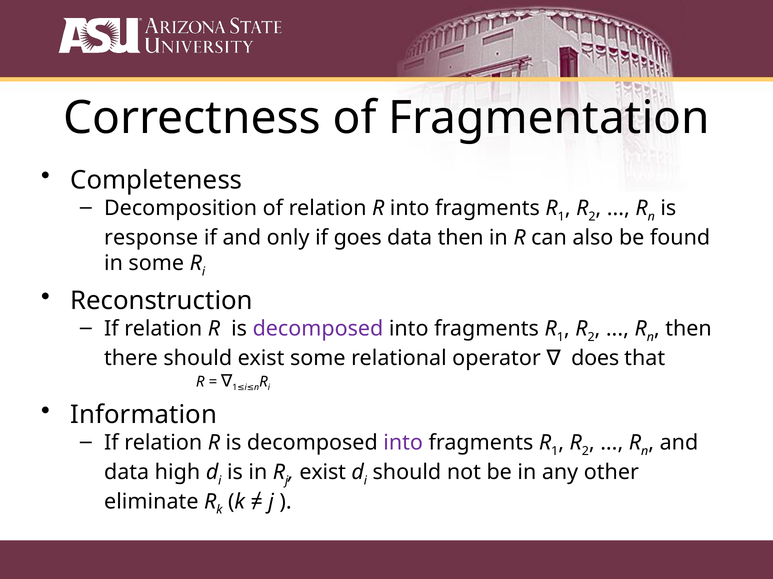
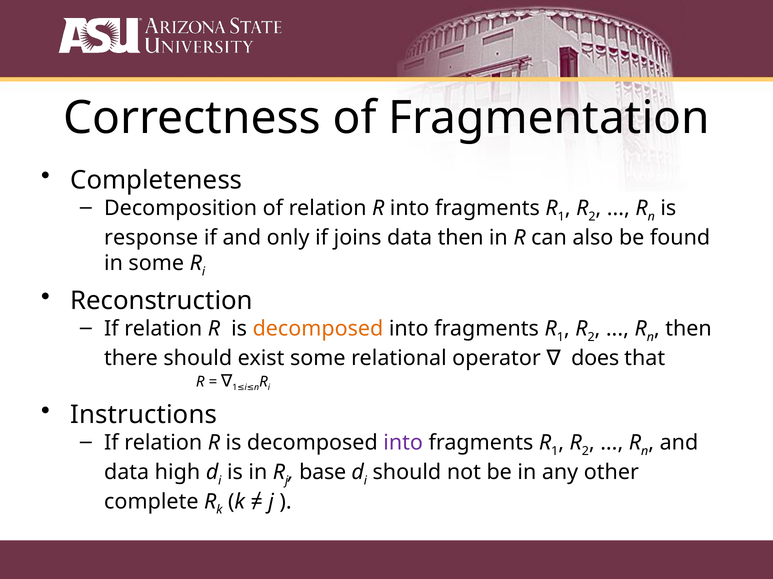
goes: goes -> joins (358, 238)
decomposed colour: purple -> orange (318, 329)
Information: Information -> Instructions (144, 415)
exist: exist -> base (323, 473)
eliminate: eliminate -> complete (151, 502)
